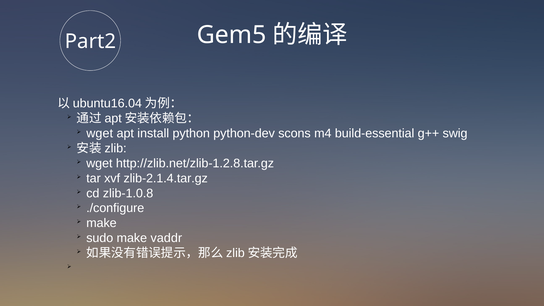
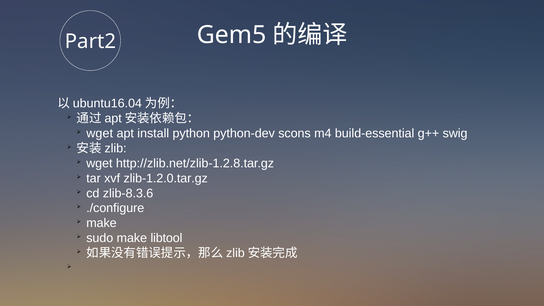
zlib-2.1.4.tar.gz: zlib-2.1.4.tar.gz -> zlib-1.2.0.tar.gz (166, 178)
zlib-1.0.8: zlib-1.0.8 -> zlib-8.3.6 (128, 193)
vaddr: vaddr -> libtool (166, 238)
